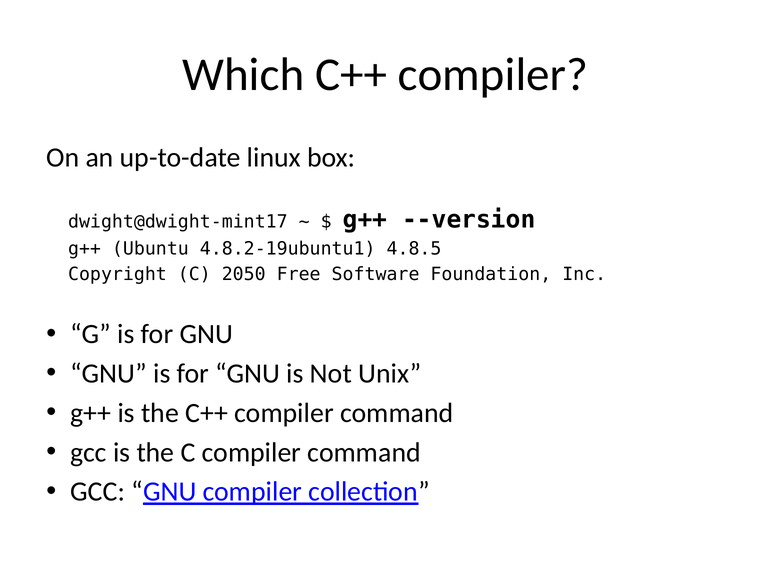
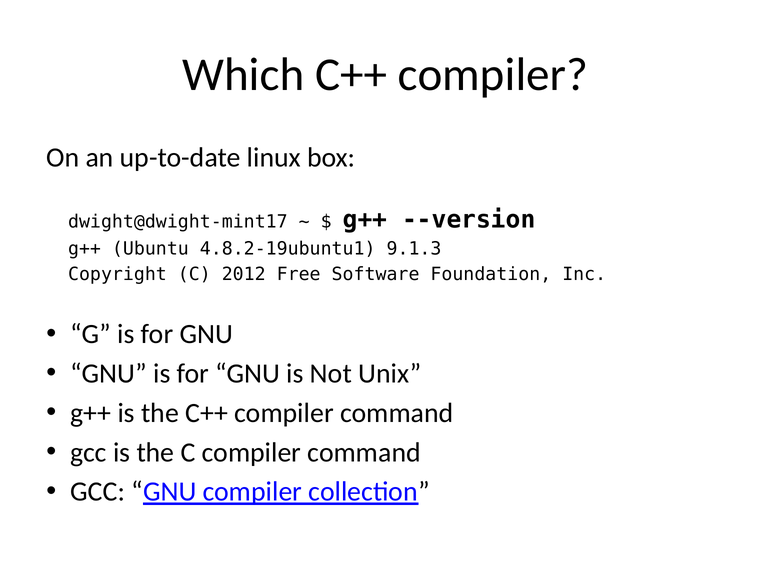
4.8.5: 4.8.5 -> 9.1.3 (414, 249)
2050: 2050 -> 2012 (244, 274)
